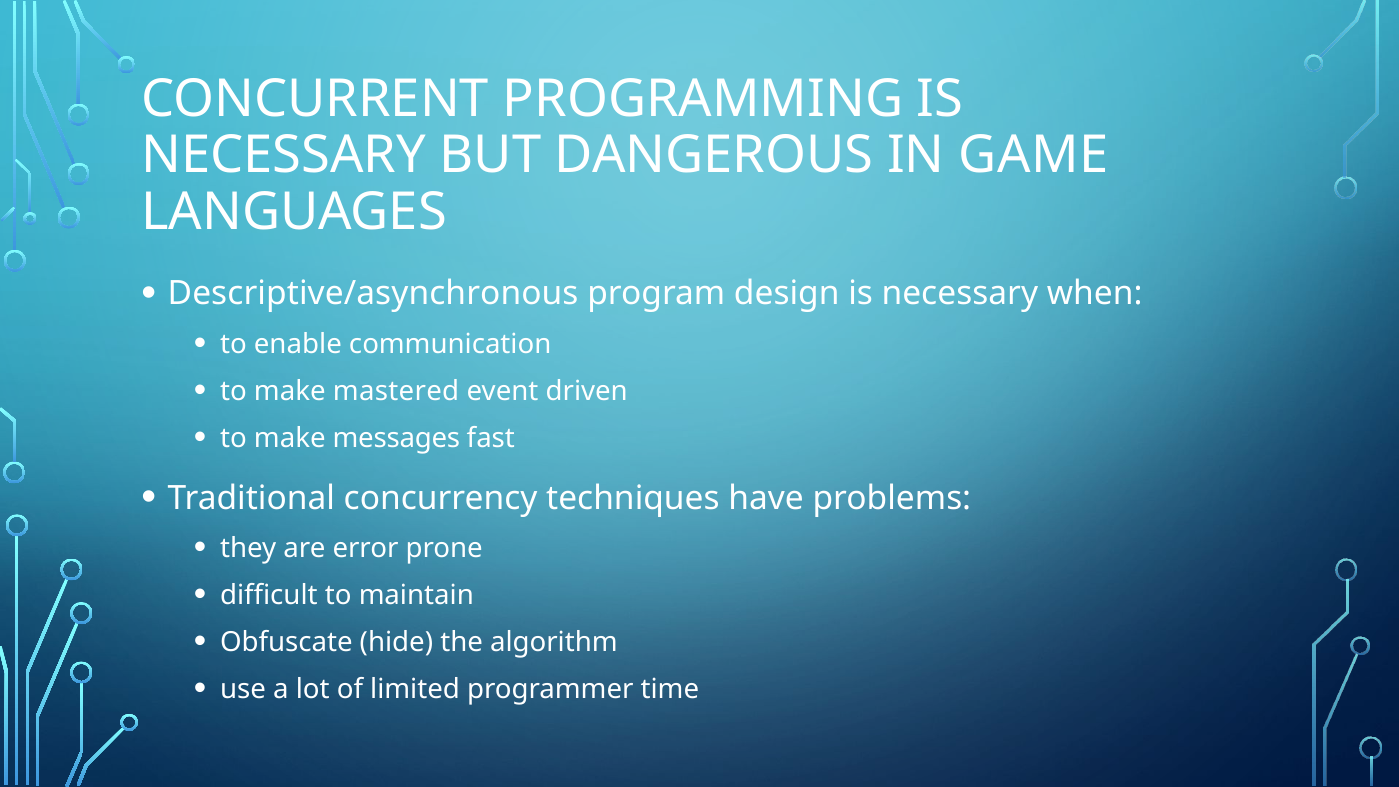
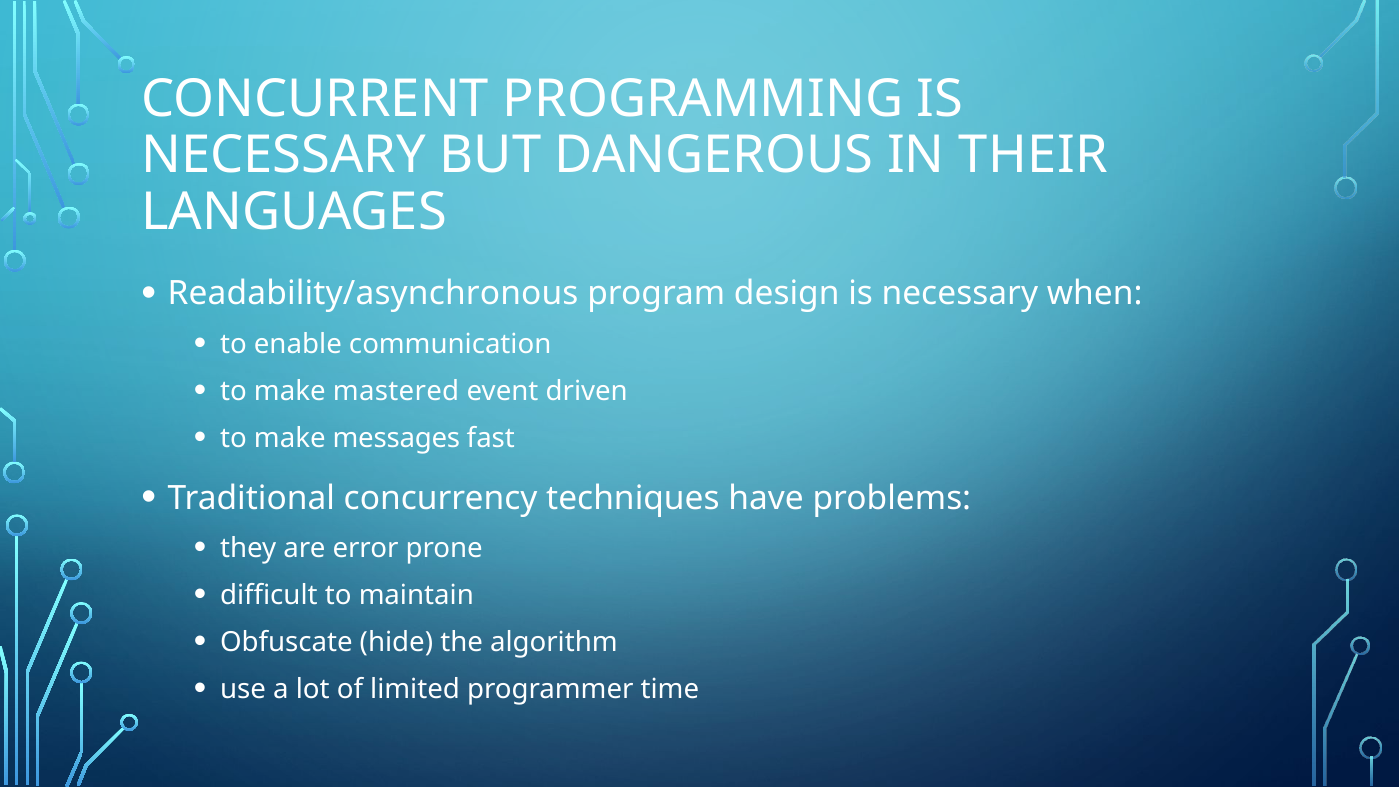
GAME: GAME -> THEIR (1033, 155)
Descriptive/asynchronous: Descriptive/asynchronous -> Readability/asynchronous (373, 294)
